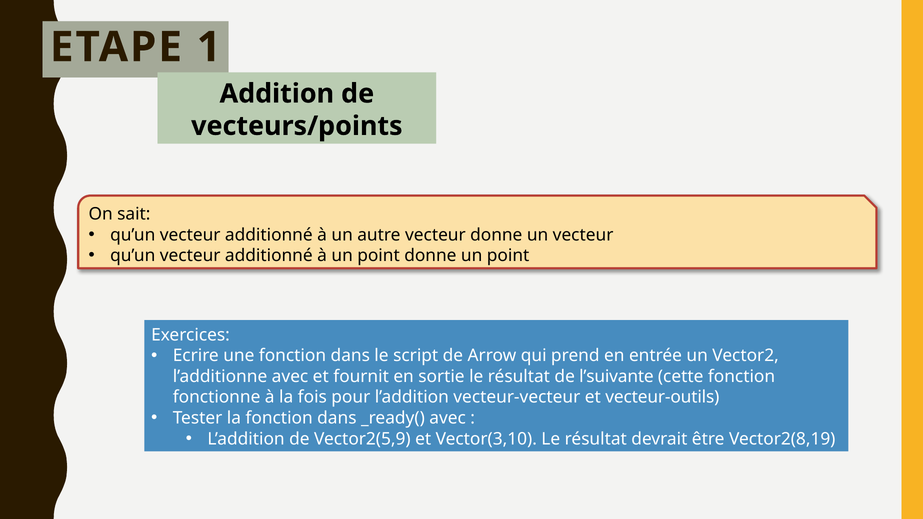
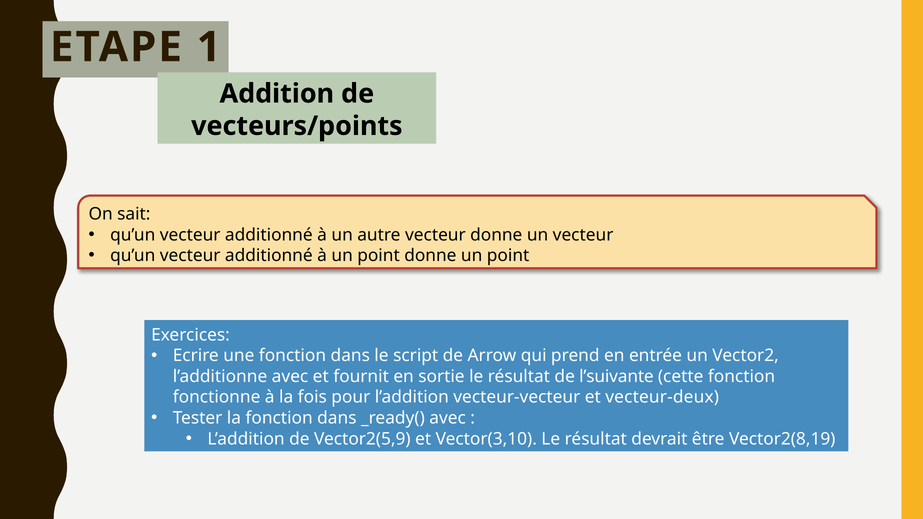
vecteur-outils: vecteur-outils -> vecteur-deux (662, 397)
